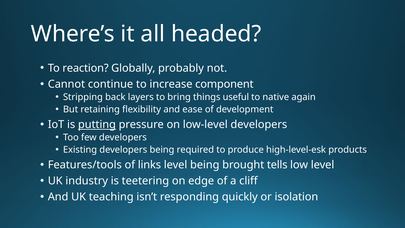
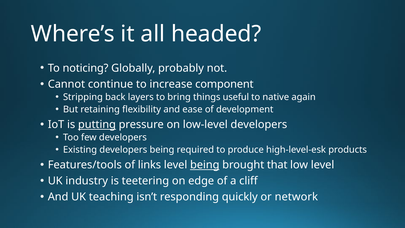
reaction: reaction -> noticing (86, 68)
being underline: none -> present (205, 165)
tells: tells -> that (277, 165)
isolation: isolation -> network (296, 197)
